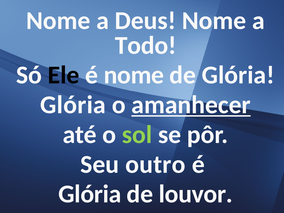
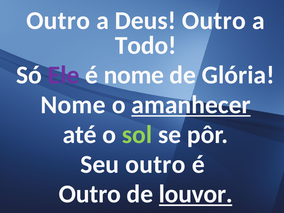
Nome: Nome -> Outro (58, 21)
Deus Nome: Nome -> Outro (214, 21)
Ele colour: black -> purple (64, 75)
Glória: Glória -> Nome (73, 105)
Glória: Glória -> Outro (90, 194)
louvor underline: none -> present (196, 194)
